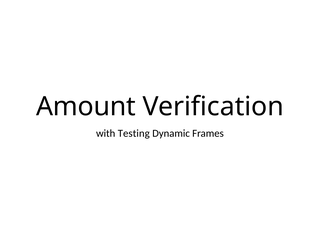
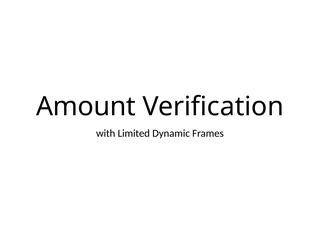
Testing: Testing -> Limited (134, 133)
